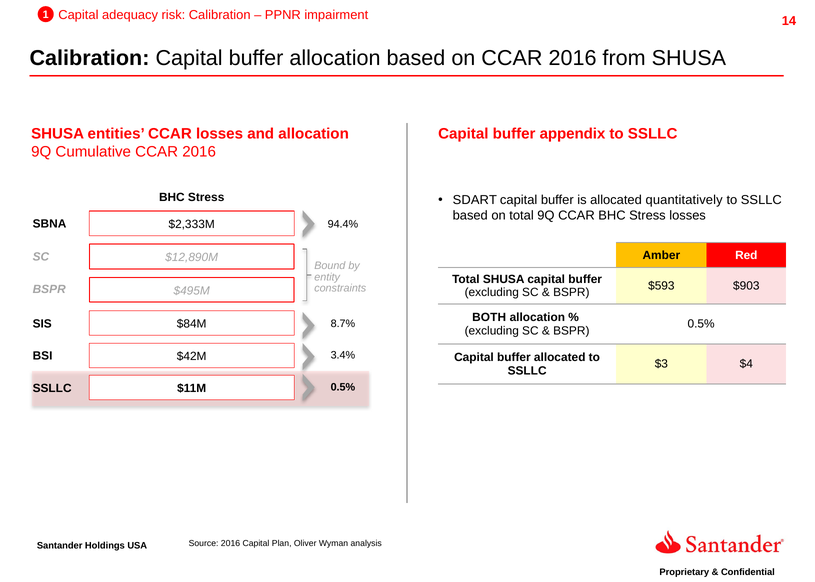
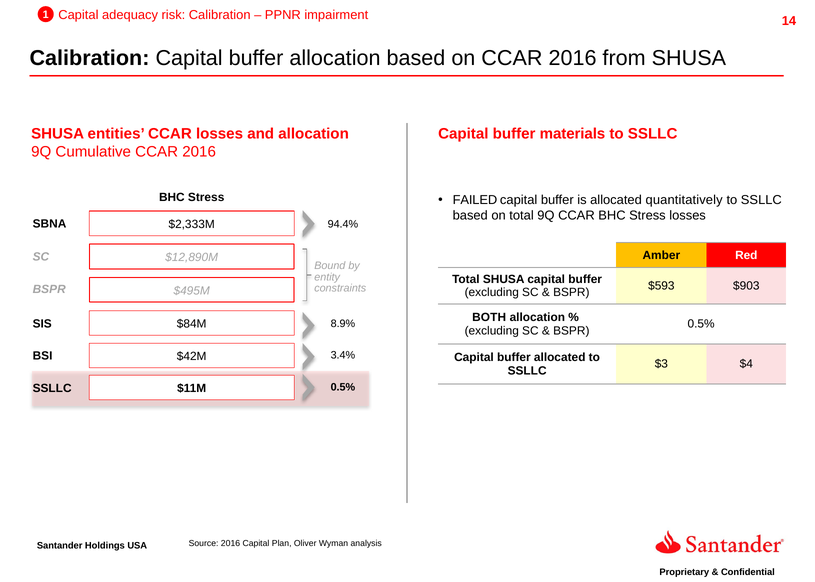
appendix: appendix -> materials (572, 134)
SDART: SDART -> FAILED (475, 200)
8.7%: 8.7% -> 8.9% (343, 324)
